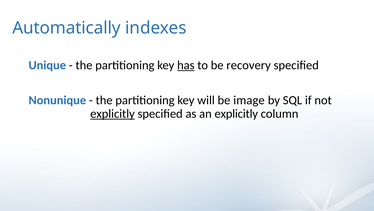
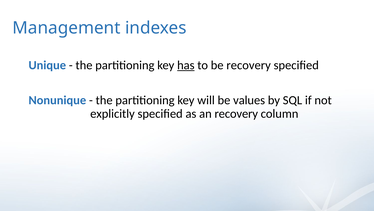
Automatically: Automatically -> Management (66, 28)
image: image -> values (249, 100)
explicitly underline: present -> none (112, 113)
an explicitly: explicitly -> recovery (236, 113)
